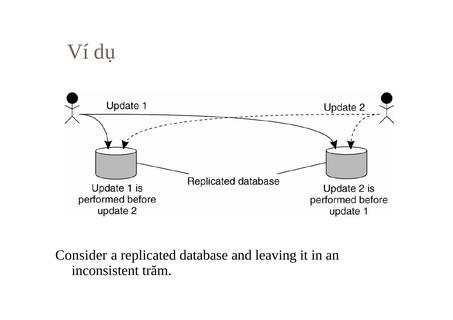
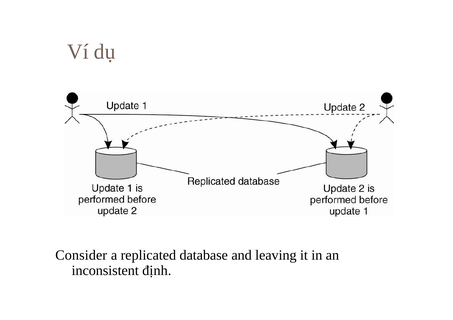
trăm: trăm -> định (157, 271)
